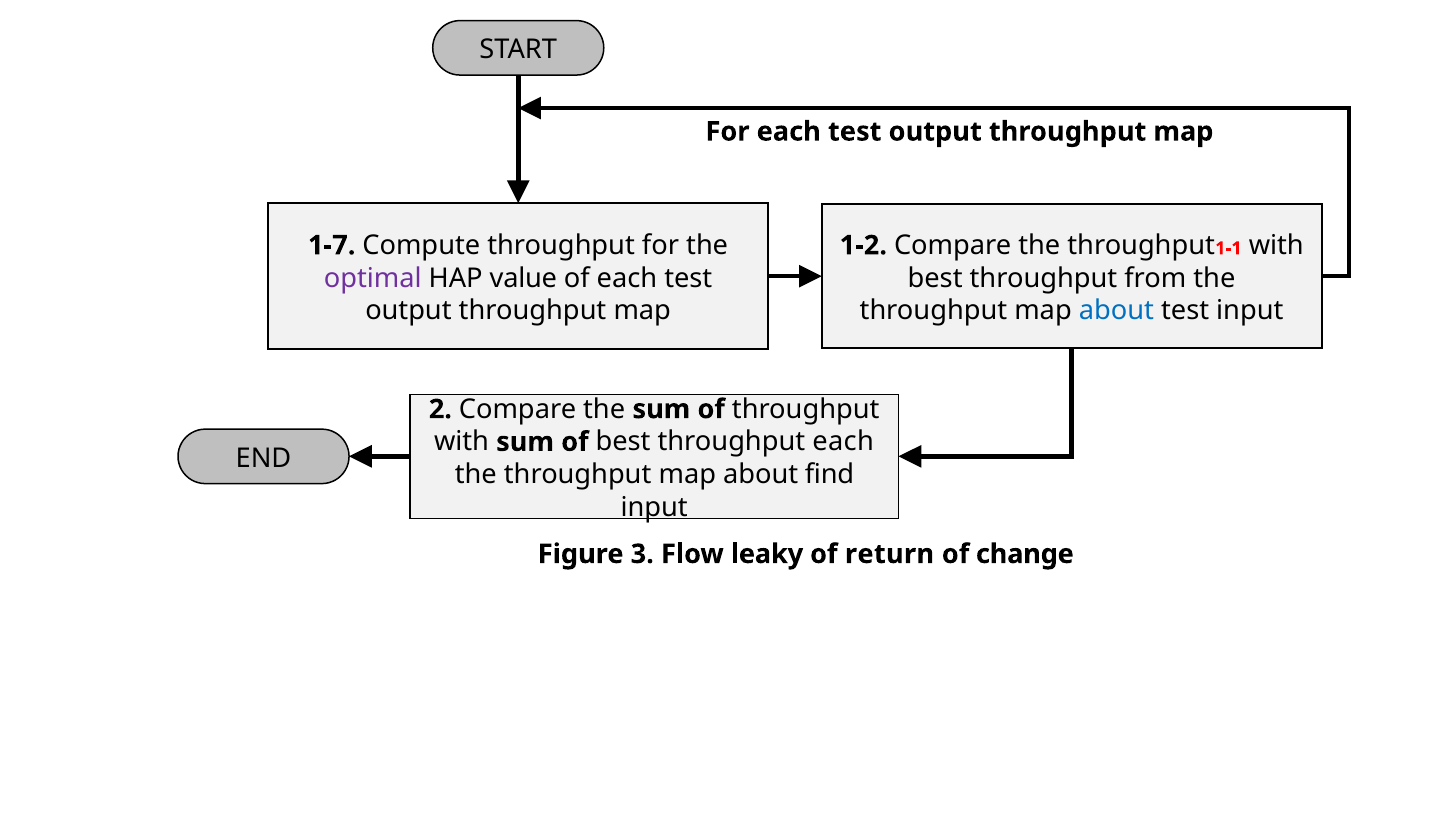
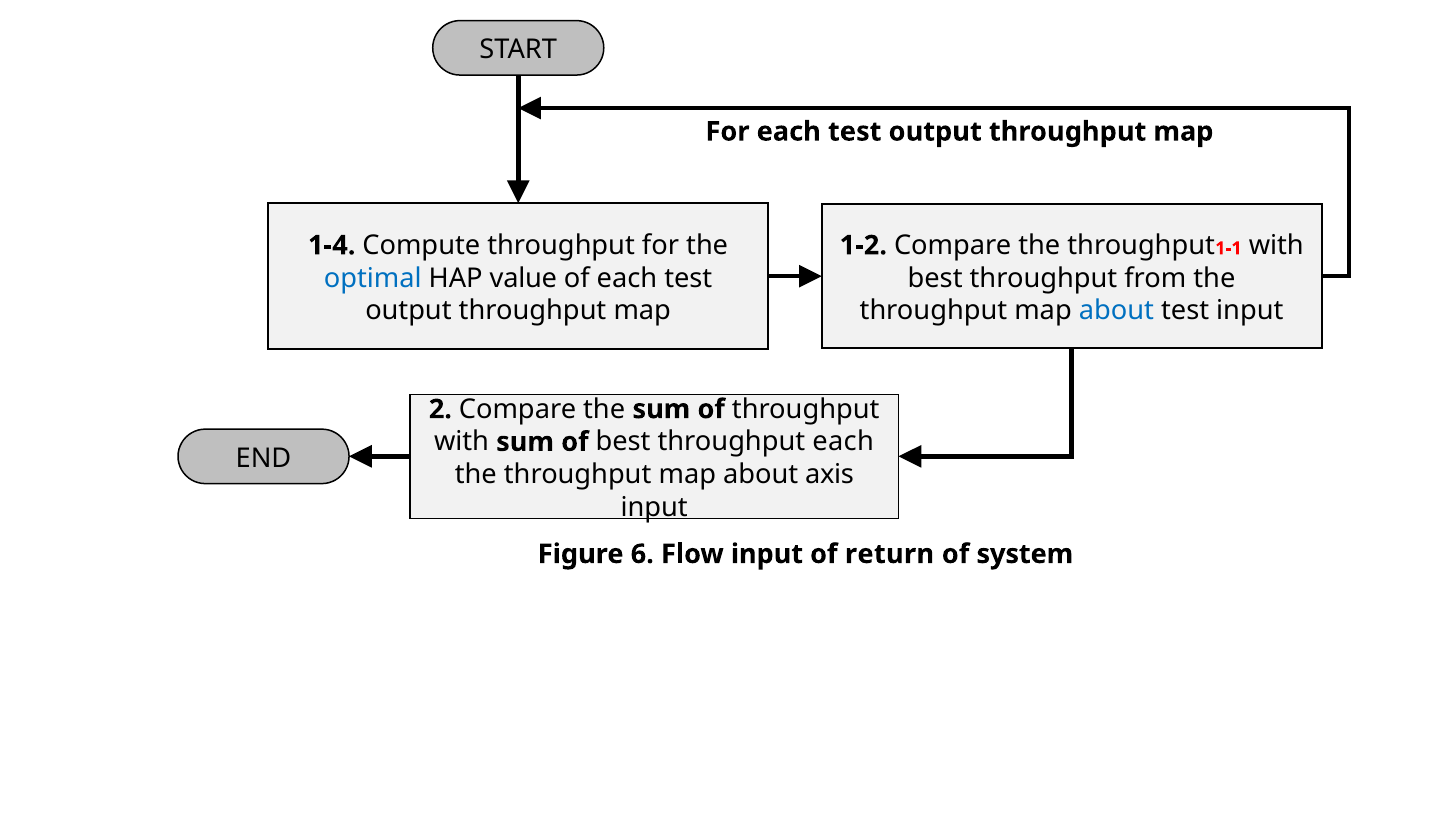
1-7: 1-7 -> 1-4 (332, 245)
optimal colour: purple -> blue (373, 278)
find: find -> axis (829, 475)
3: 3 -> 6 (642, 554)
Flow leaky: leaky -> input (767, 554)
change: change -> system (1025, 554)
